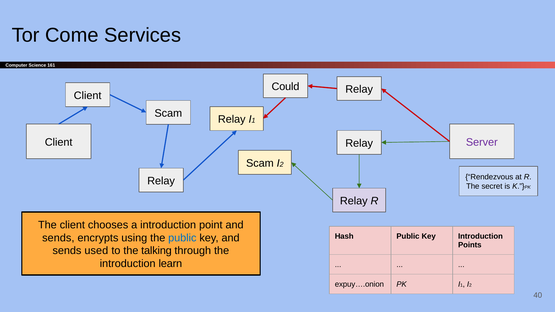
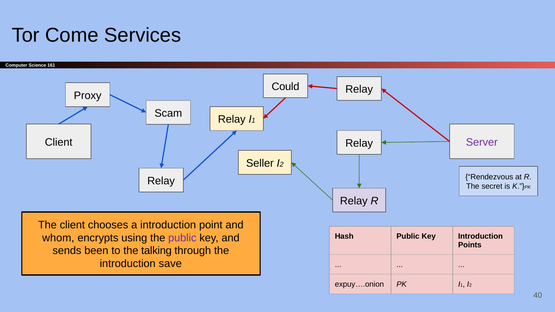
Client: Client -> Proxy (88, 96)
Scam: Scam -> Seller (260, 163)
sends: sends -> whom (58, 238)
public colour: blue -> purple (182, 238)
used: used -> been (96, 251)
learn: learn -> save (170, 264)
